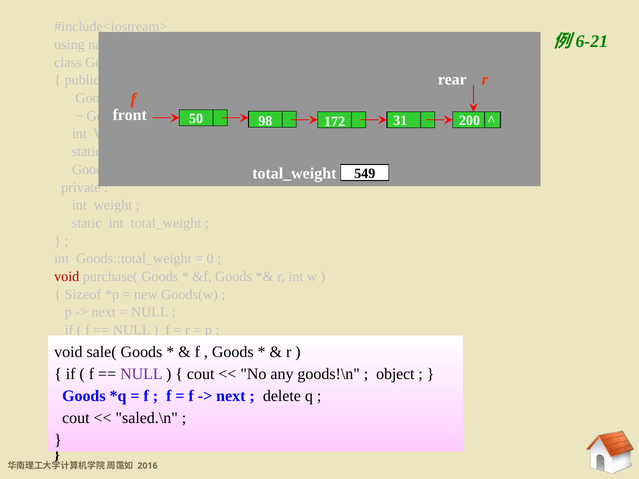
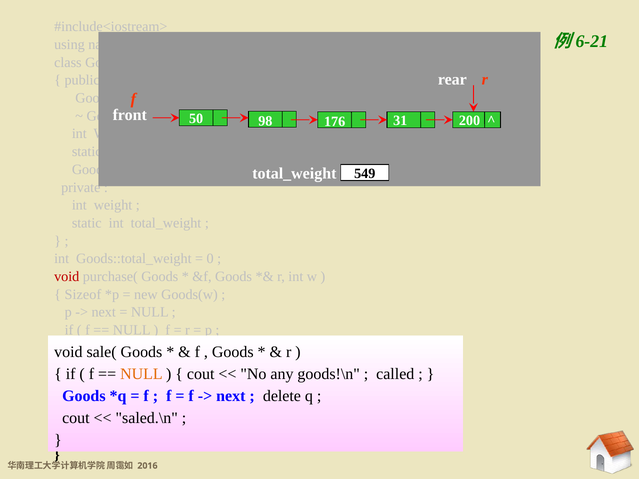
172: 172 -> 176 (335, 122)
NULL colour: purple -> orange (141, 374)
object: object -> called (395, 374)
